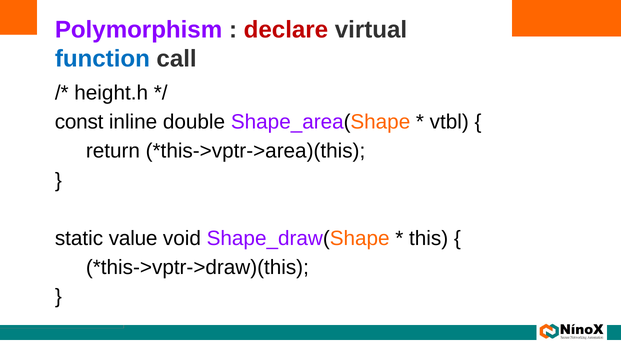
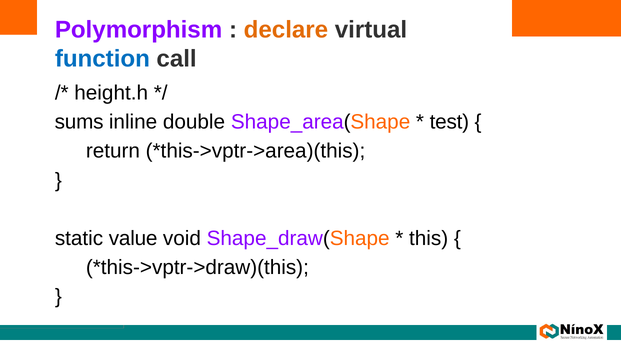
declare colour: red -> orange (286, 30)
const: const -> sums (79, 122)
vtbl: vtbl -> test (449, 122)
